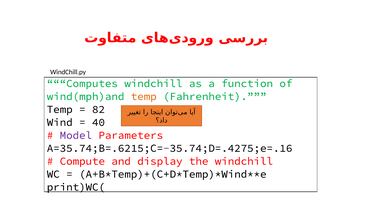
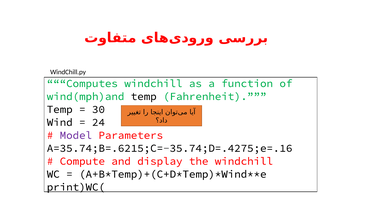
temp colour: orange -> black (144, 96)
82: 82 -> 30 (98, 109)
40: 40 -> 24 (98, 122)
